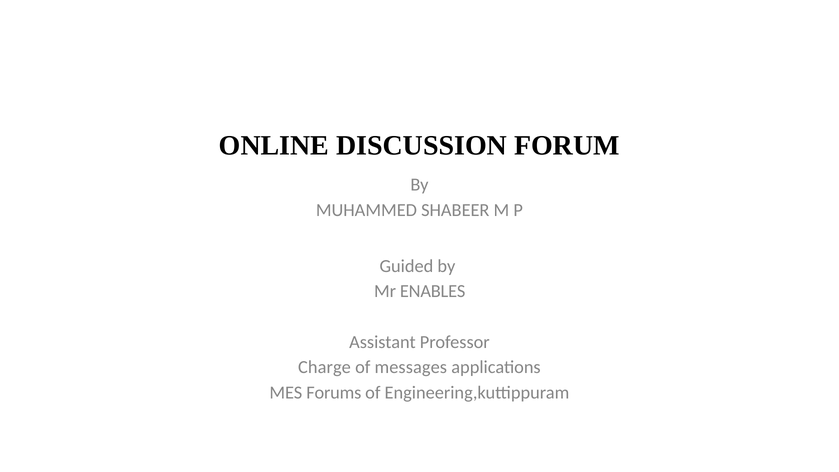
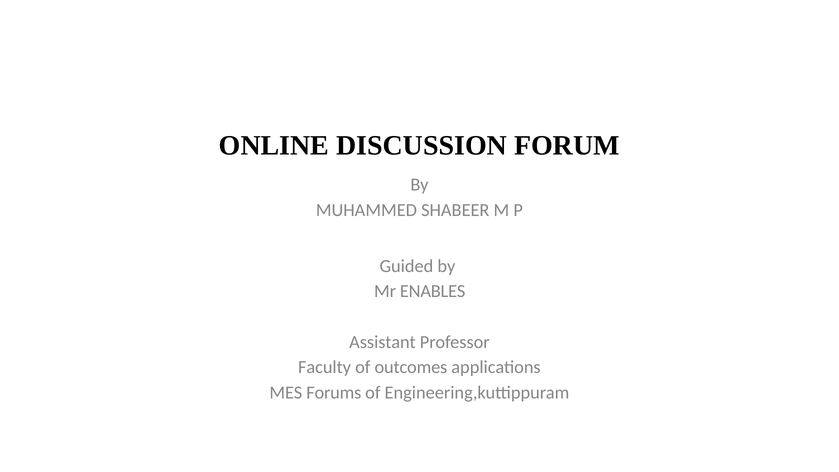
Charge: Charge -> Faculty (325, 367)
messages: messages -> outcomes (411, 367)
